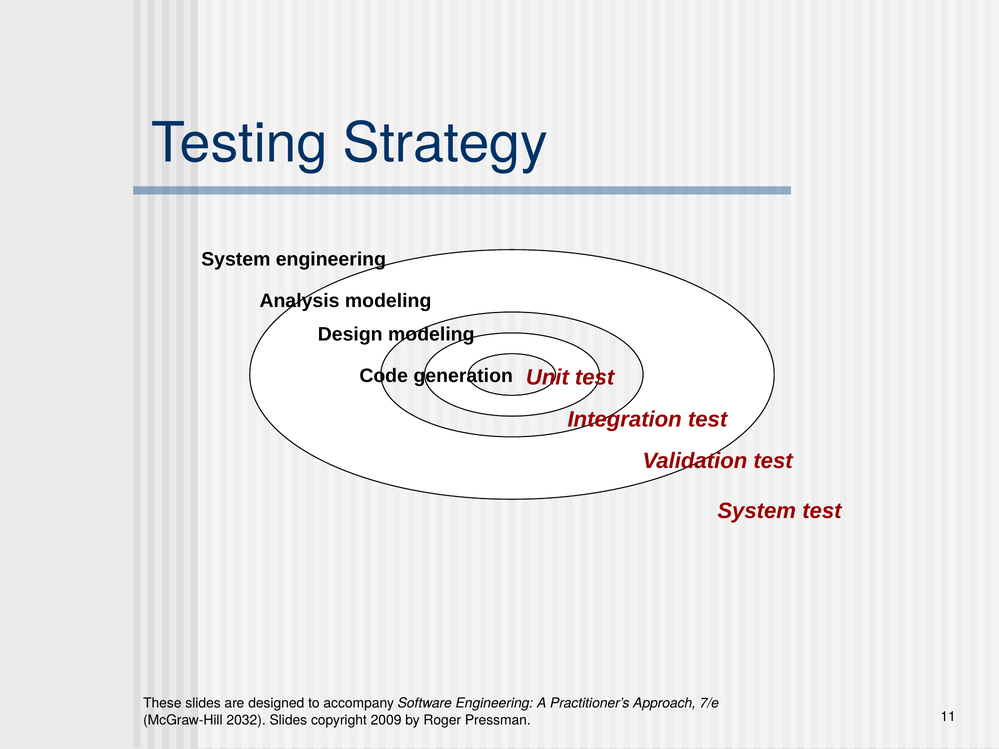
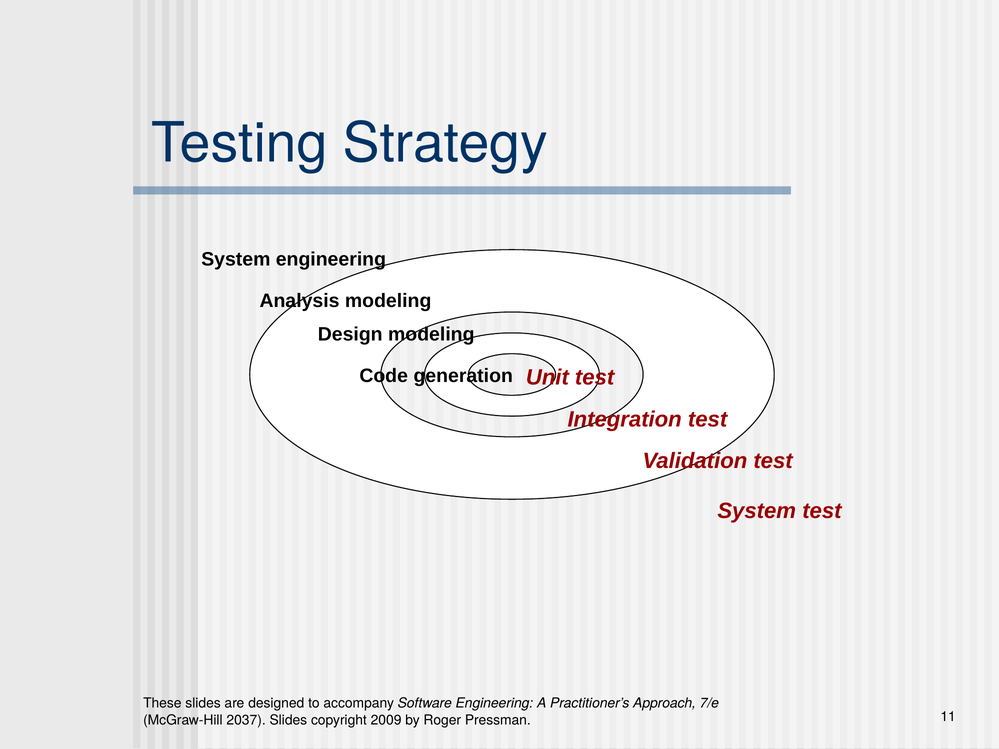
2032: 2032 -> 2037 (246, 720)
